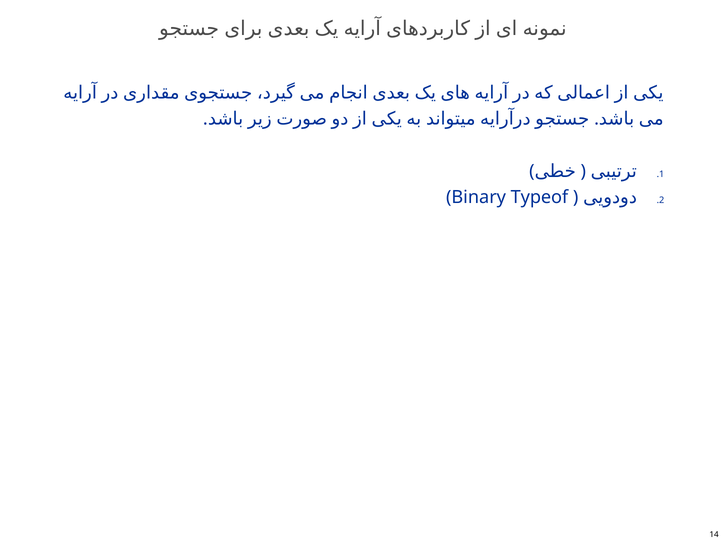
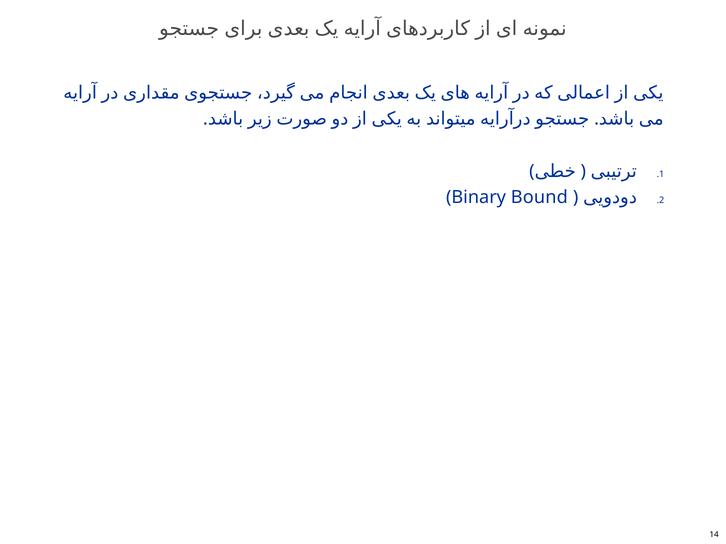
Typeof: Typeof -> Bound (539, 198)
